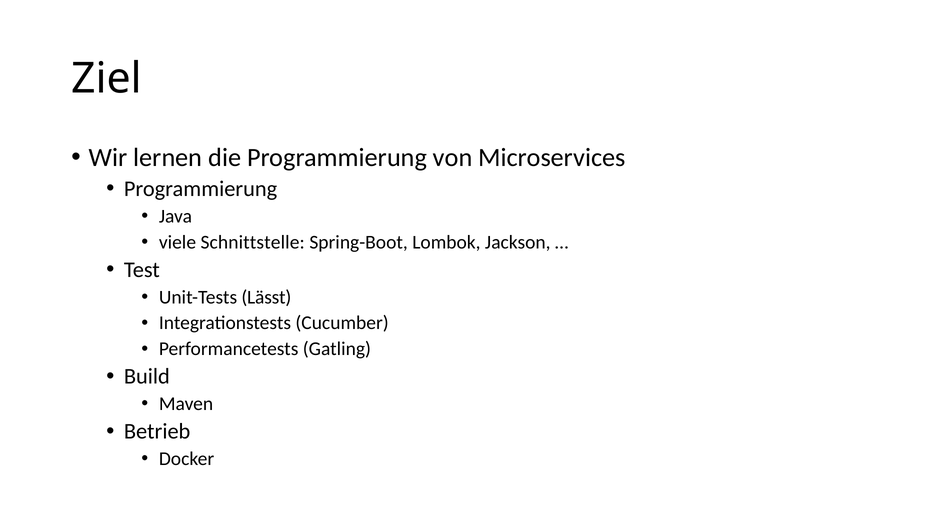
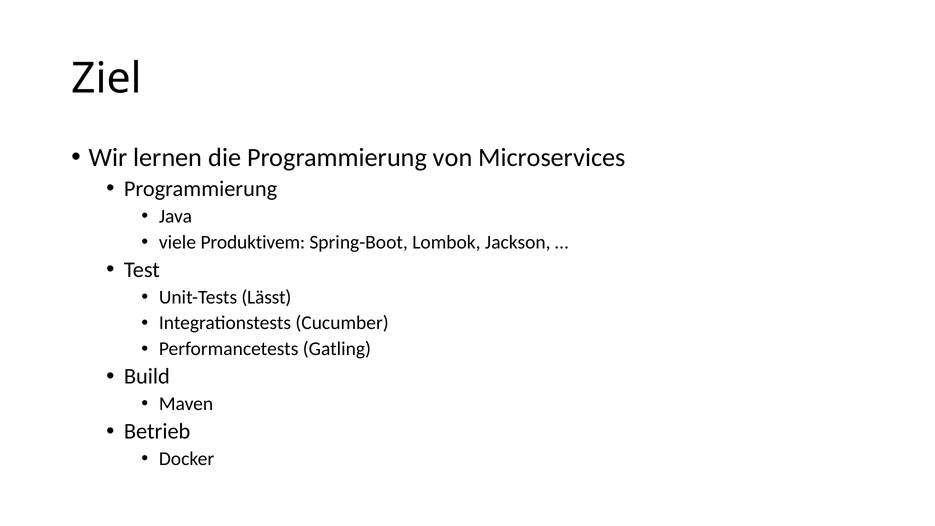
Schnittstelle: Schnittstelle -> Produktivem (253, 242)
